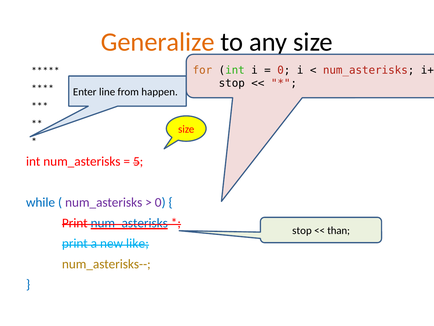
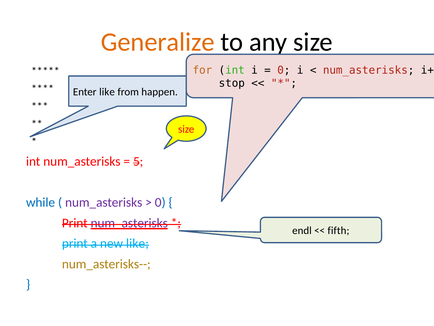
Enter line: line -> like (107, 92)
num_asterisks colour: blue -> purple (129, 223)
stop: stop -> endl (302, 230)
than: than -> fifth (338, 230)
